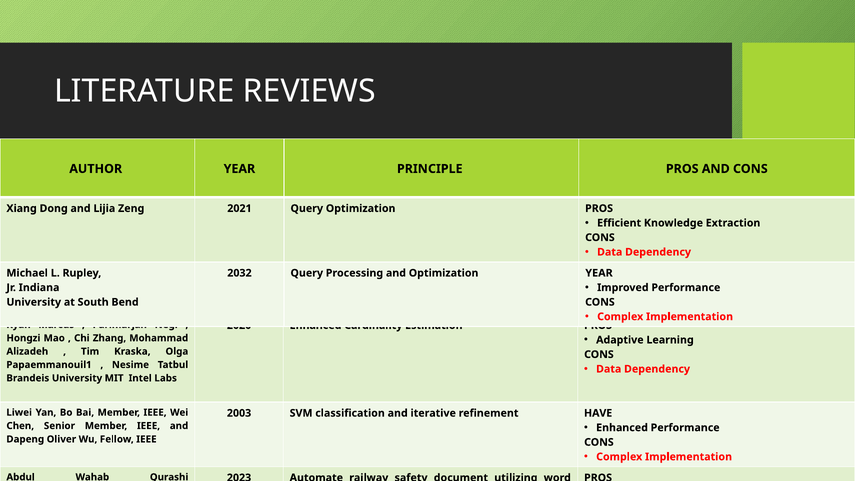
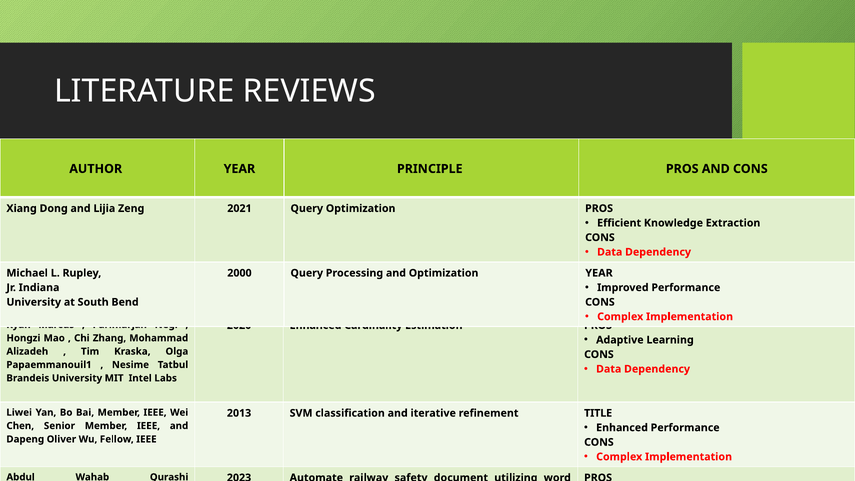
2032: 2032 -> 2000 (239, 273)
2003: 2003 -> 2013 (239, 413)
HAVE: HAVE -> TITLE (598, 413)
